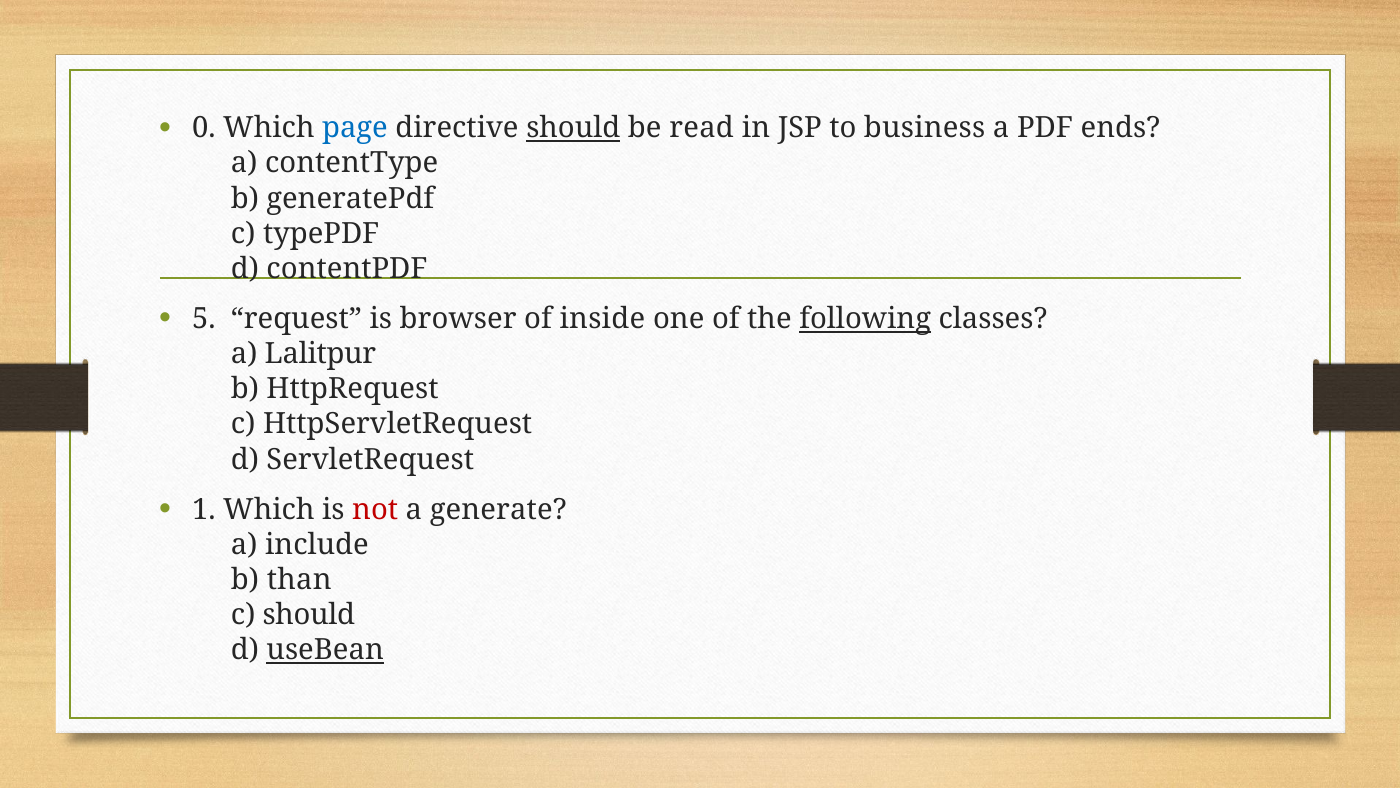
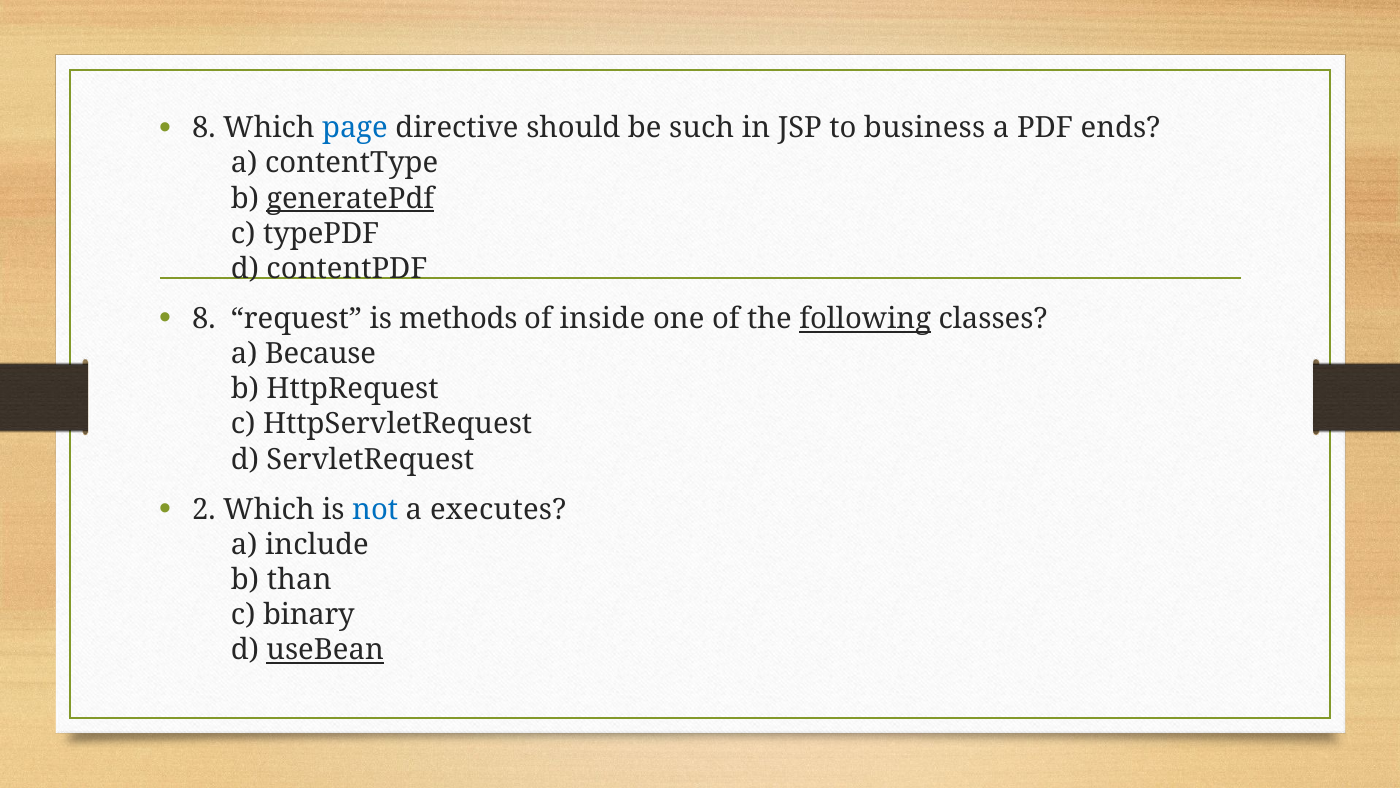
0: 0 -> 8 (204, 128)
should underline: present -> none (573, 128)
read: read -> such (702, 128)
generatePdf underline: none -> present (350, 198)
5: 5 -> 8 (204, 319)
browser: browser -> methods (458, 319)
Lalitpur: Lalitpur -> Because (320, 354)
1: 1 -> 2 (204, 510)
not colour: red -> blue (375, 510)
generate: generate -> executes (498, 510)
c should: should -> binary (309, 615)
